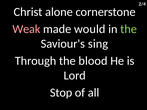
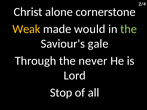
Weak colour: pink -> yellow (26, 29)
sing: sing -> gale (98, 44)
blood: blood -> never (93, 61)
